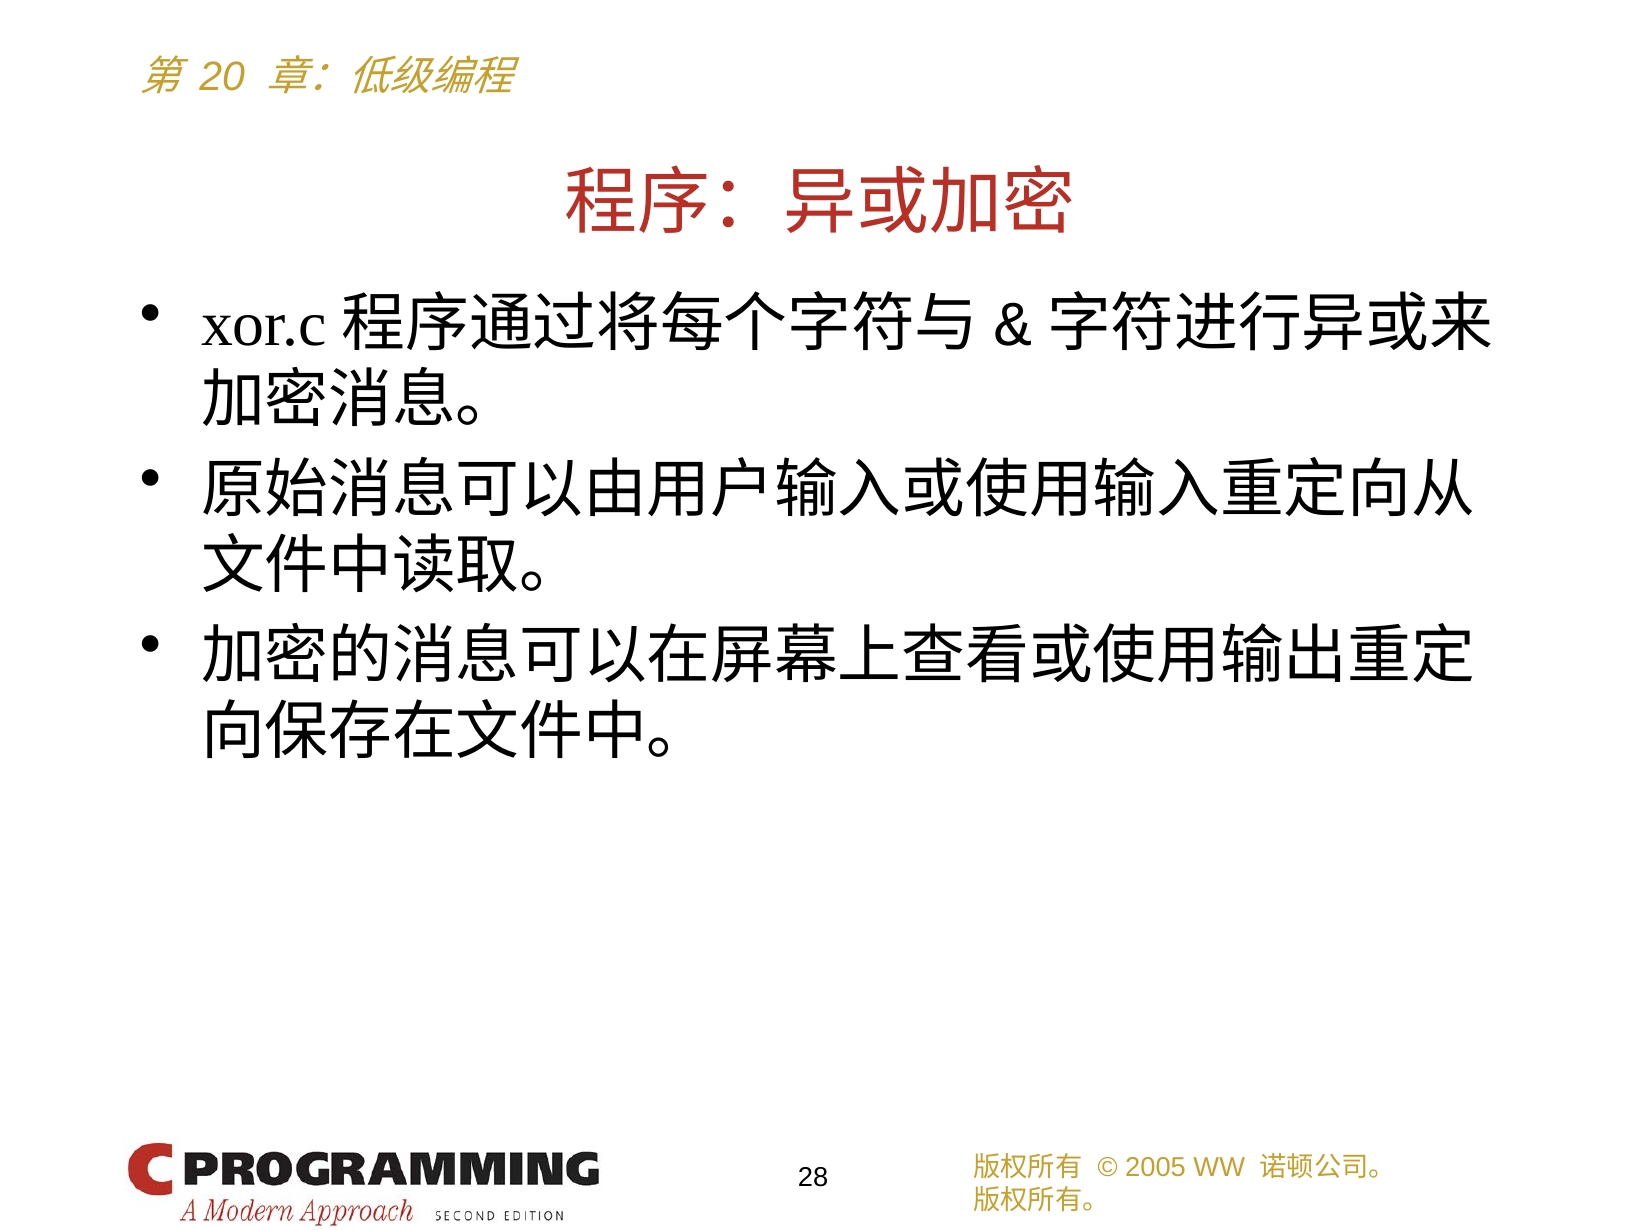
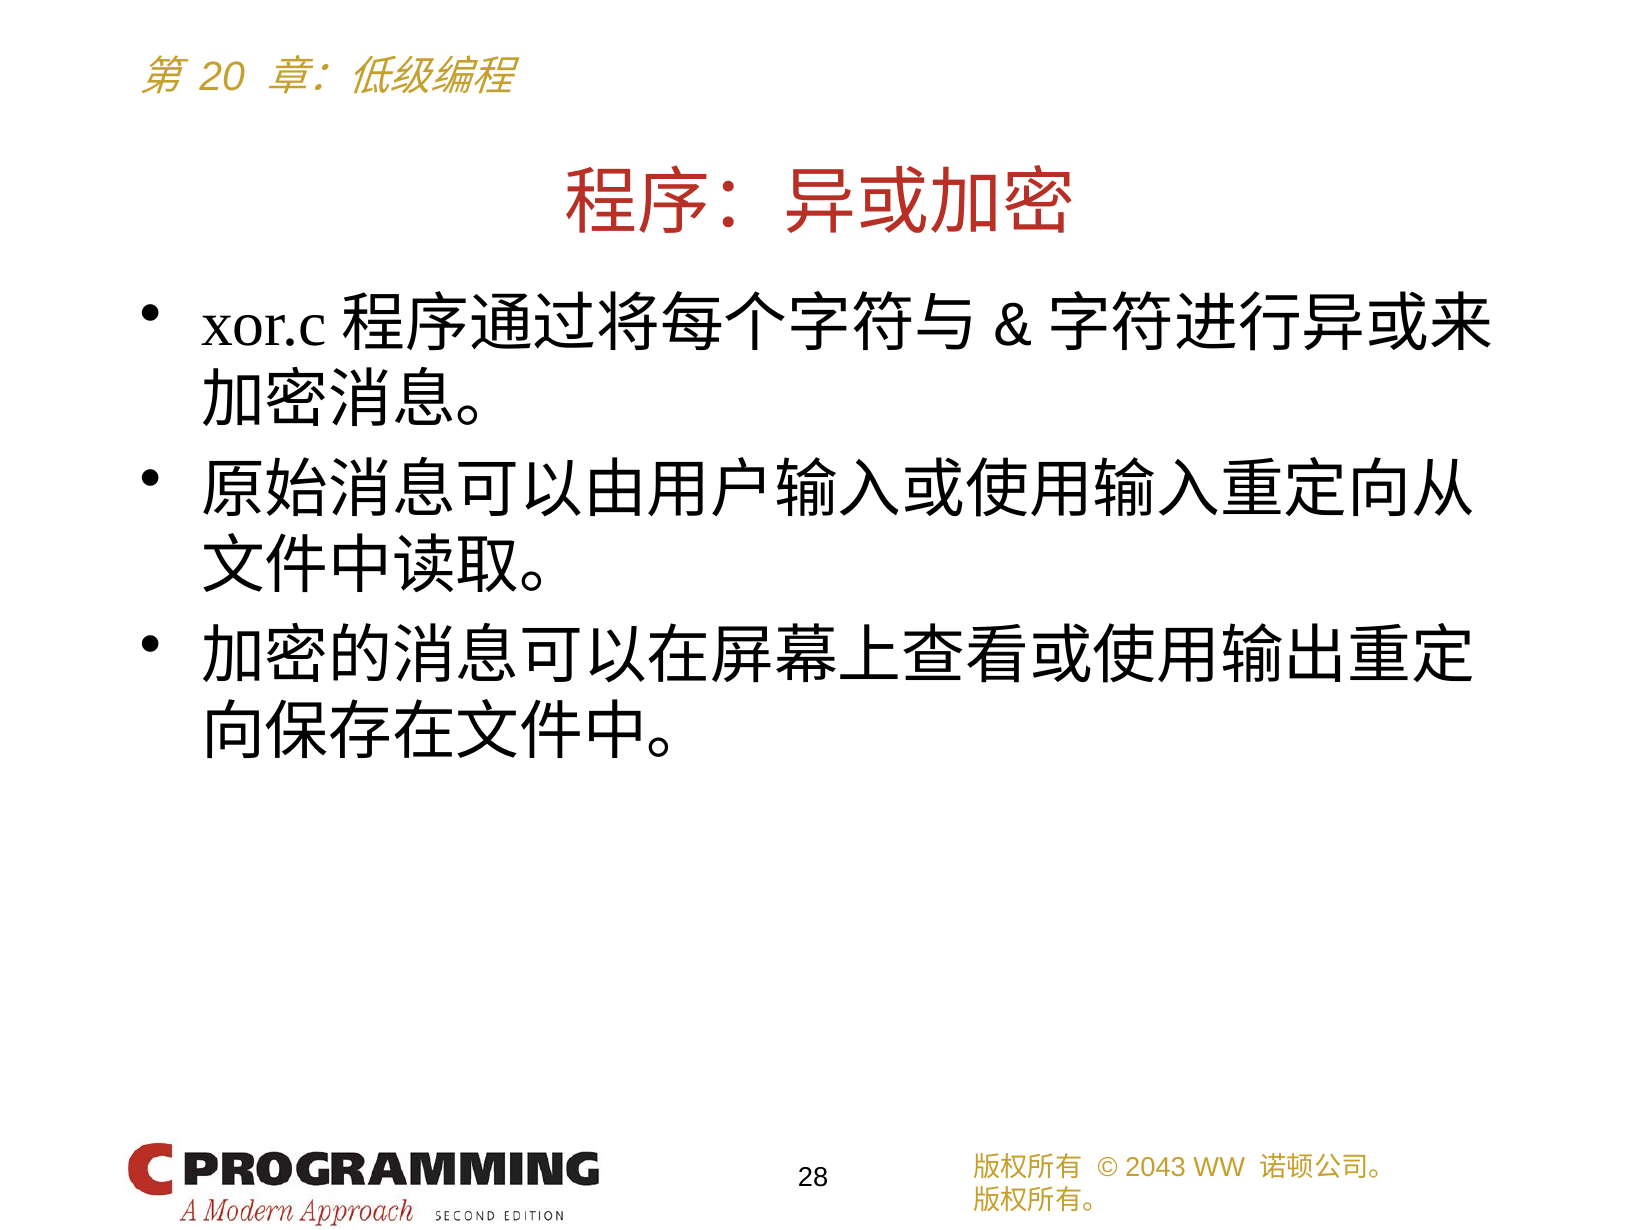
2005: 2005 -> 2043 (1156, 1168)
